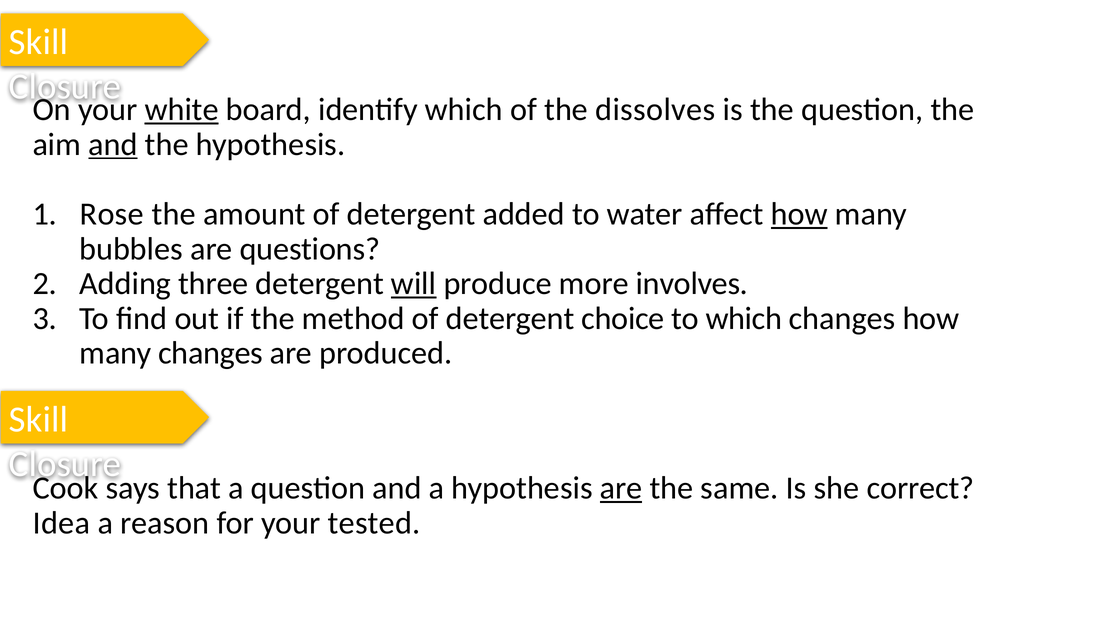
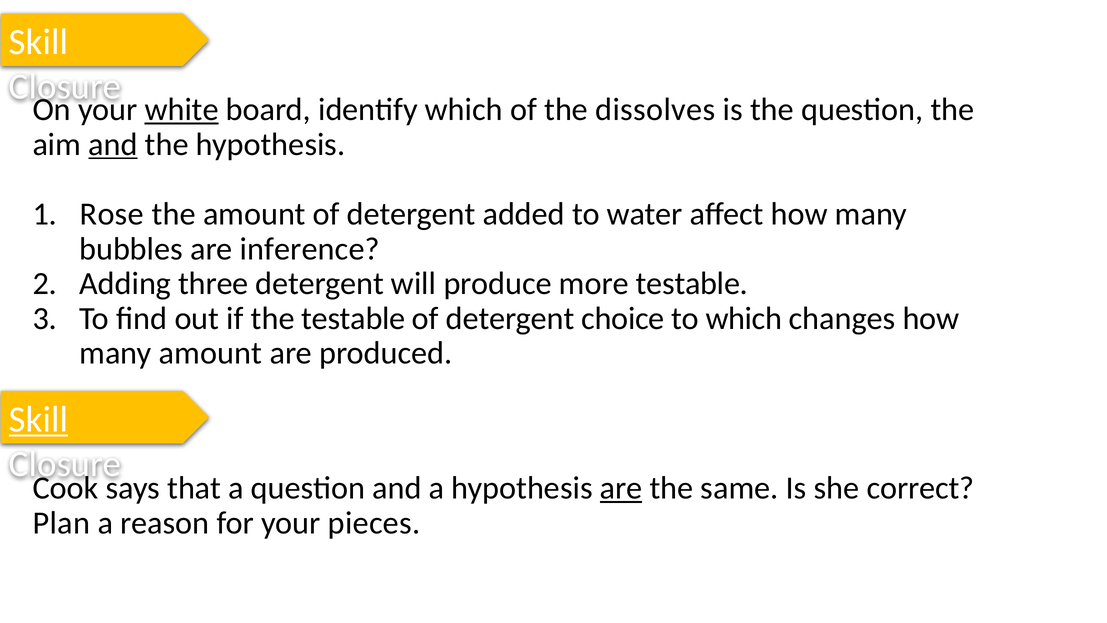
how underline: present -> none (799, 214)
questions: questions -> inference (310, 249)
will underline: present -> none (414, 284)
more involves: involves -> testable (692, 284)
the method: method -> testable (353, 318)
many changes: changes -> amount (210, 353)
Skill underline: none -> present (38, 420)
Idea: Idea -> Plan (61, 523)
tested: tested -> pieces (374, 523)
